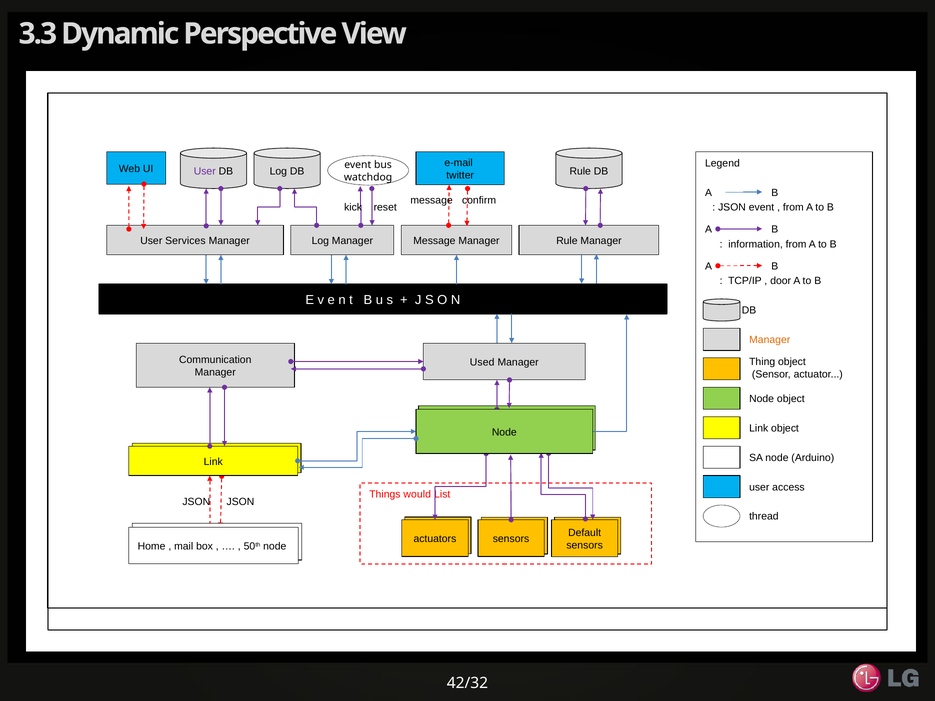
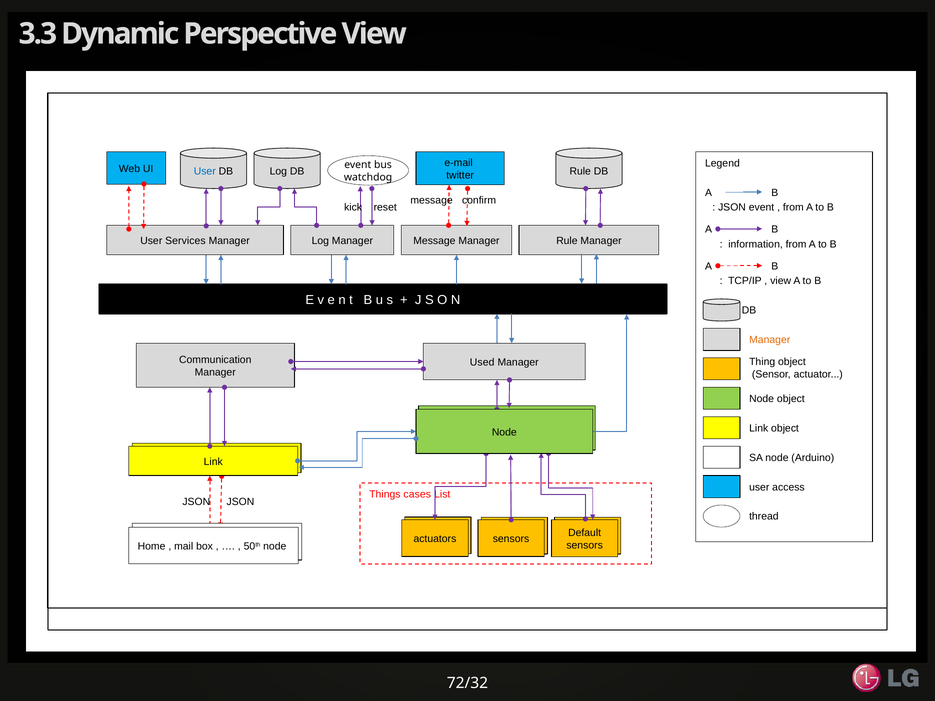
User colour: purple -> blue (205, 172)
door: door -> view (781, 281)
would: would -> cases (417, 495)
42/32: 42/32 -> 72/32 (467, 683)
